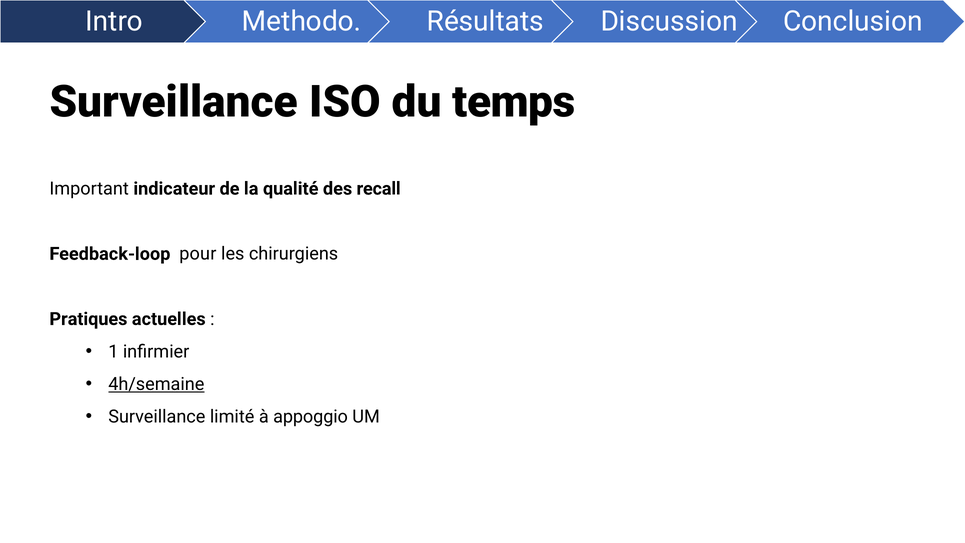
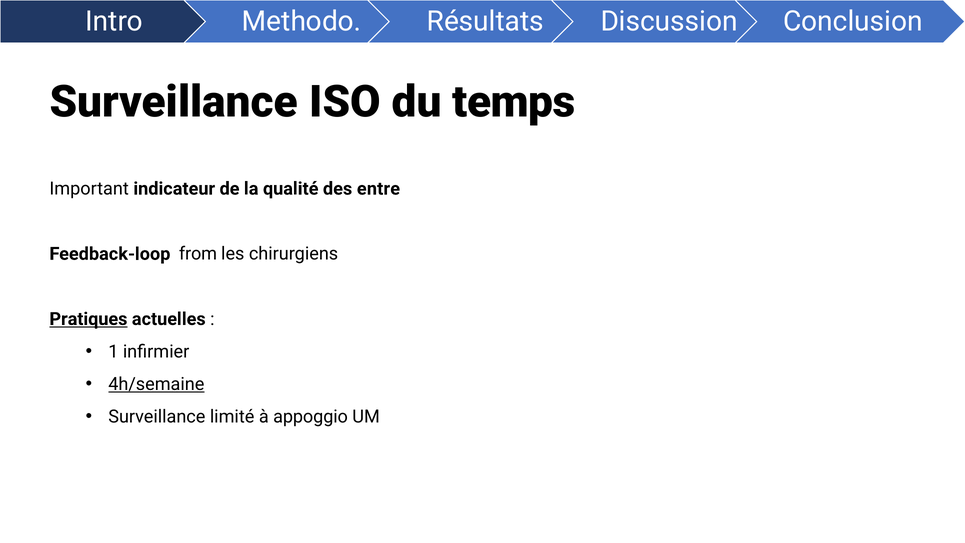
recall: recall -> entre (378, 189)
pour: pour -> from (198, 254)
Pratiques underline: none -> present (88, 319)
